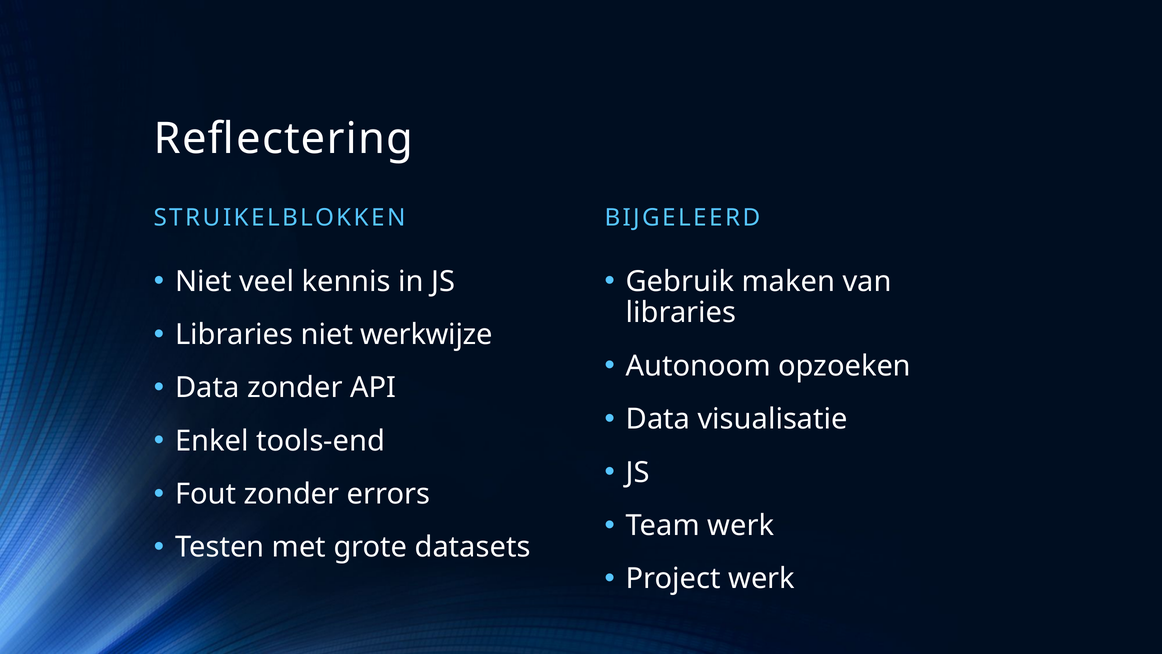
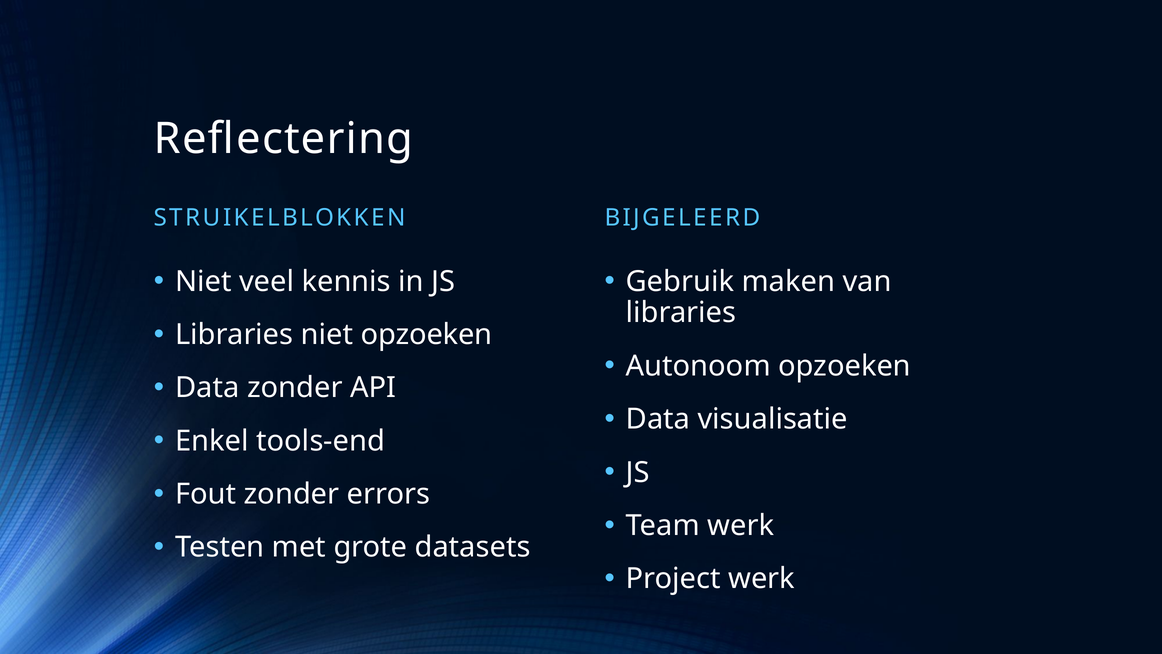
niet werkwijze: werkwijze -> opzoeken (426, 335)
